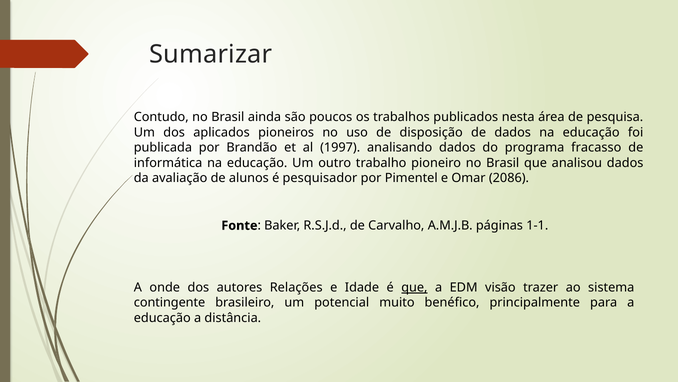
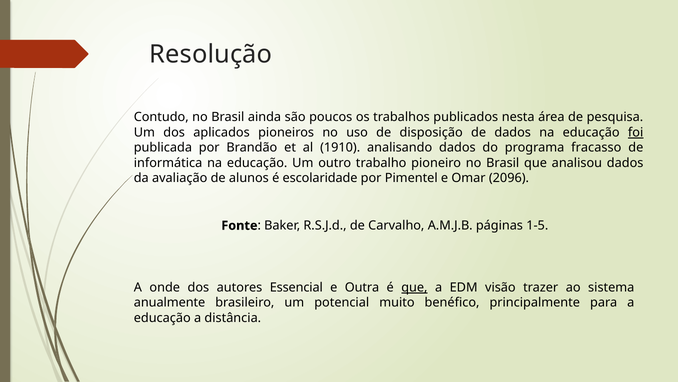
Sumarizar: Sumarizar -> Resolução (211, 54)
foi underline: none -> present (636, 132)
1997: 1997 -> 1910 (340, 147)
pesquisador: pesquisador -> escolaridade (320, 178)
2086: 2086 -> 2096 (509, 178)
1-1: 1-1 -> 1-5 (537, 225)
Relações: Relações -> Essencial (296, 287)
Idade: Idade -> Outra (362, 287)
contingente: contingente -> anualmente (170, 302)
